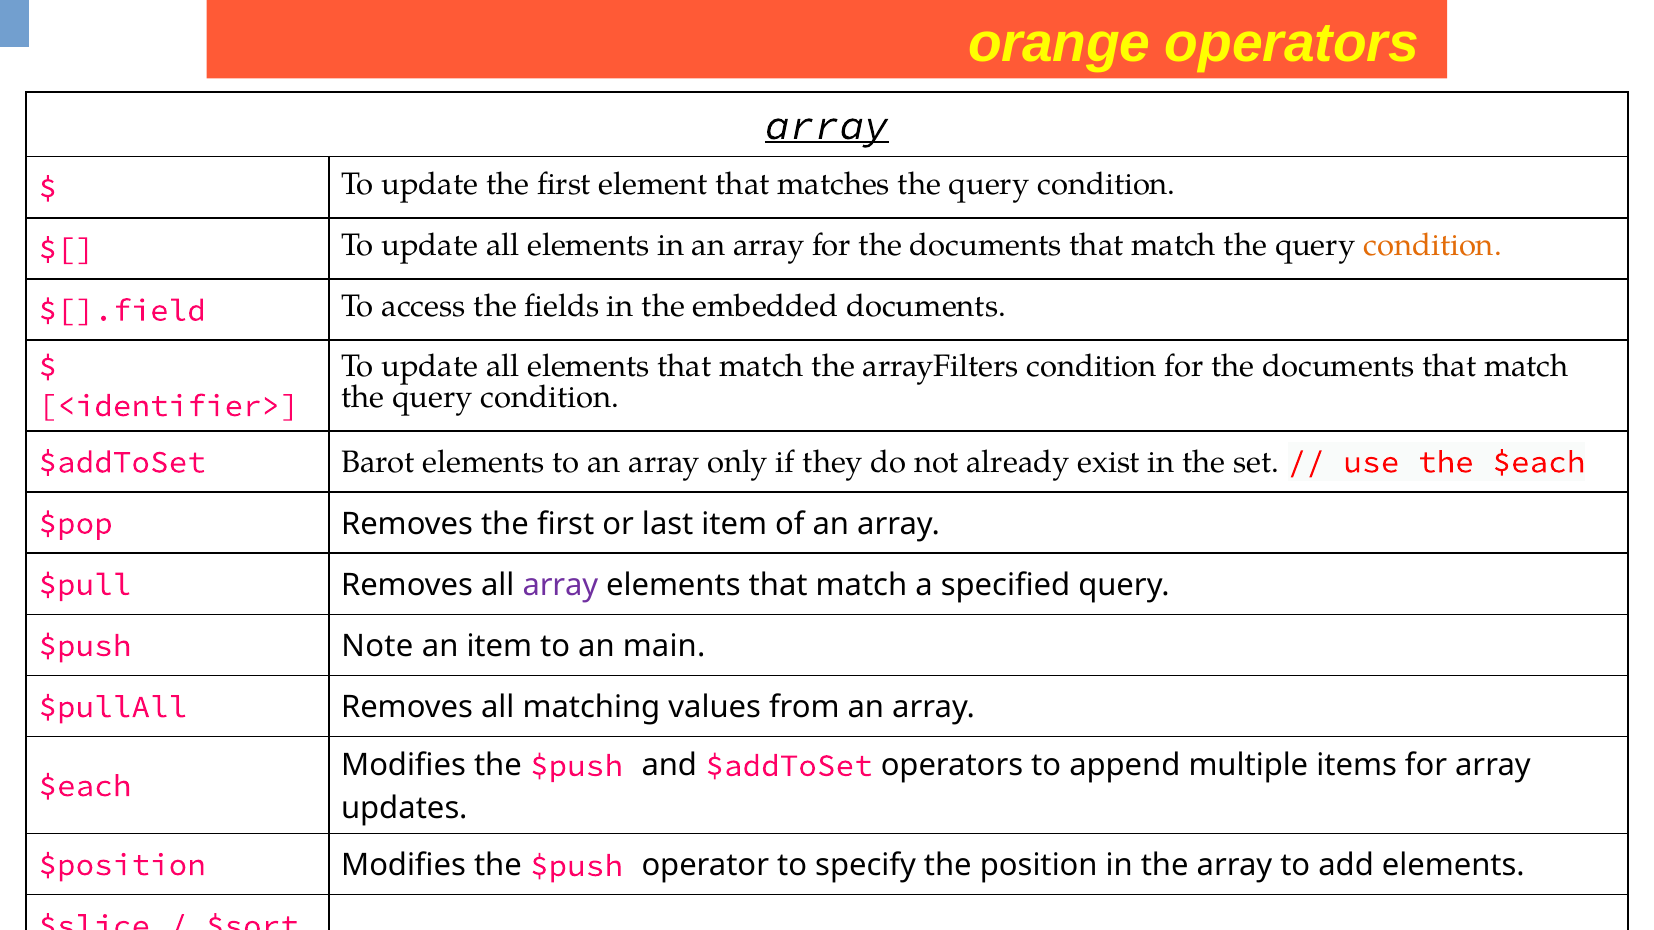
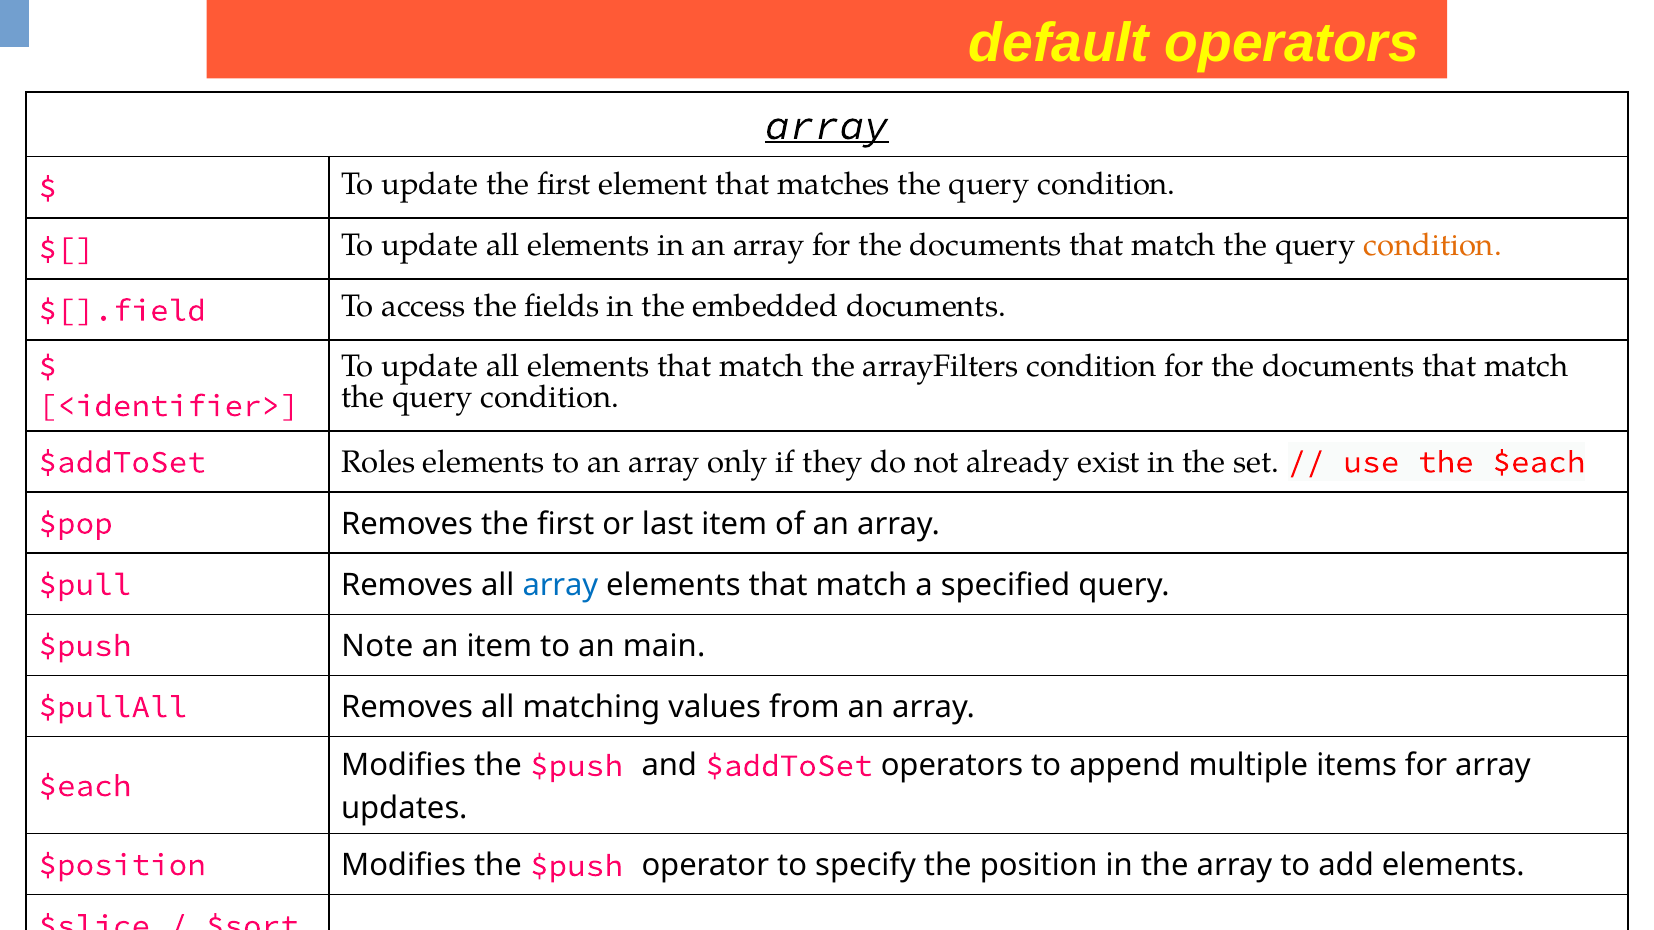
orange: orange -> default (1059, 43)
Barot: Barot -> Roles (378, 462)
array colour: purple -> blue (560, 586)
